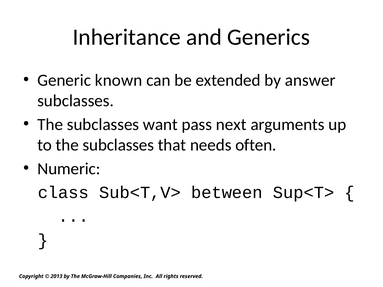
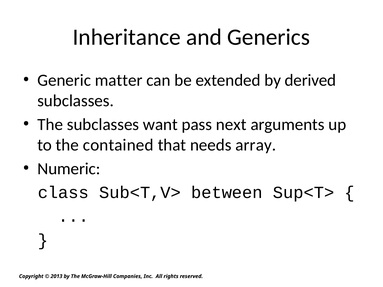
known: known -> matter (119, 80)
answer: answer -> derived (310, 80)
to the subclasses: subclasses -> contained (118, 145)
often: often -> array (256, 145)
